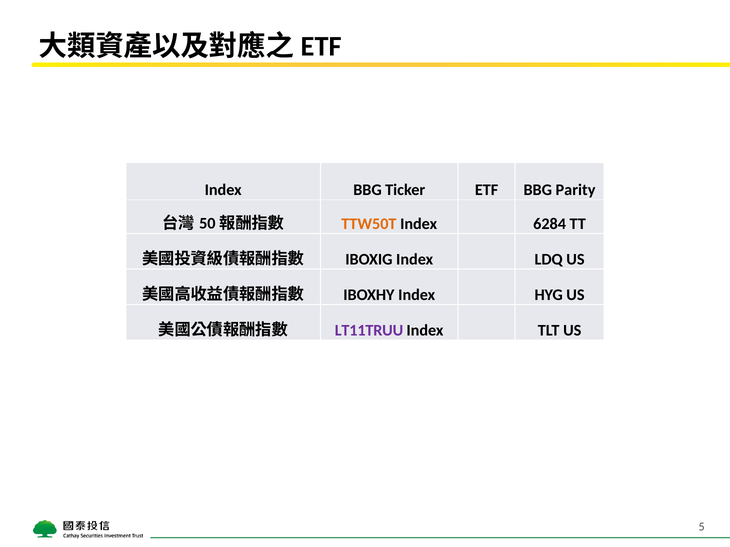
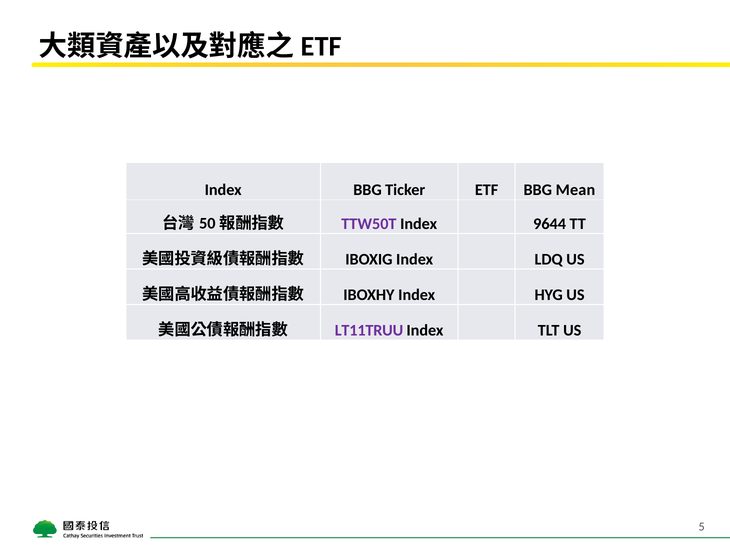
Parity: Parity -> Mean (575, 190)
TTW50T colour: orange -> purple (369, 224)
6284: 6284 -> 9644 (550, 224)
